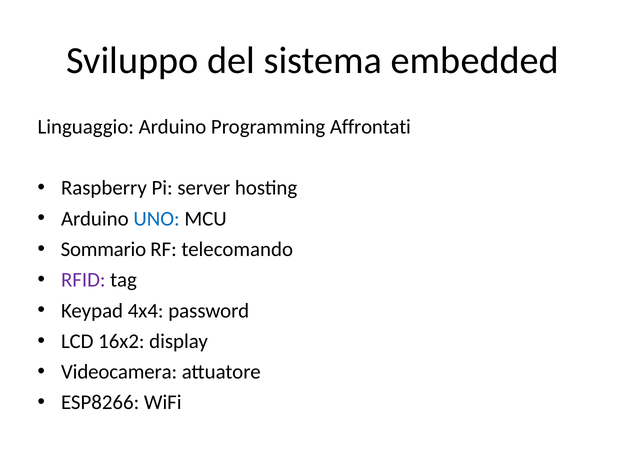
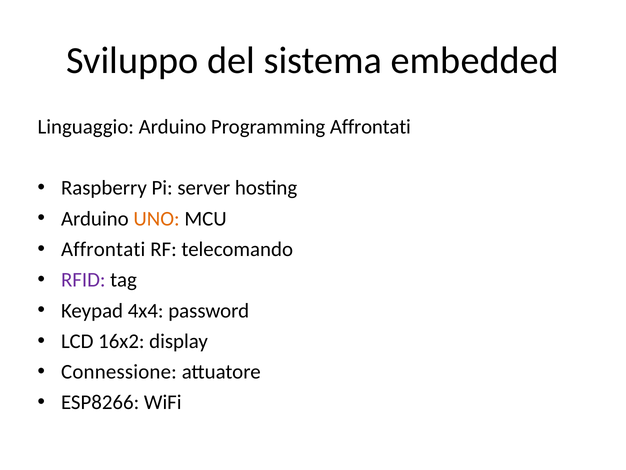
UNO colour: blue -> orange (157, 218)
Sommario: Sommario -> Affrontati (103, 249)
Videocamera: Videocamera -> Connessione (119, 372)
